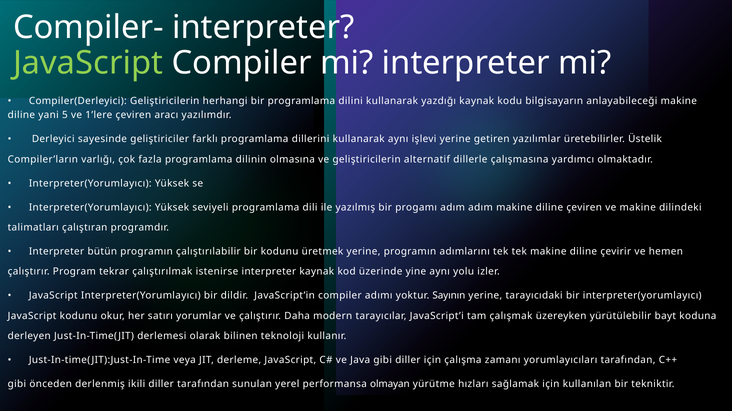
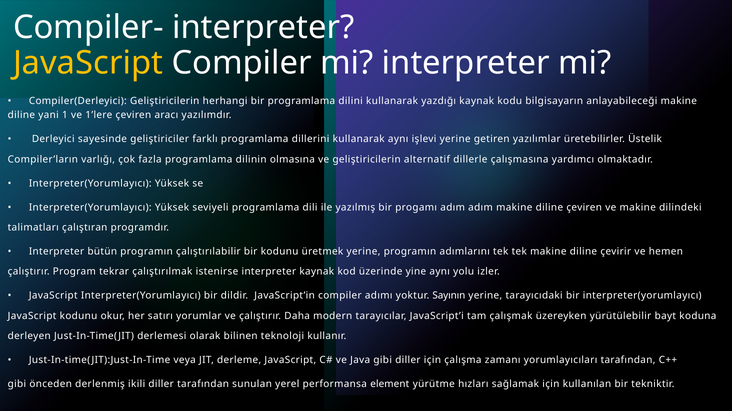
JavaScript colour: light green -> yellow (88, 63)
5: 5 -> 1 (65, 115)
olmayan: olmayan -> element (390, 385)
